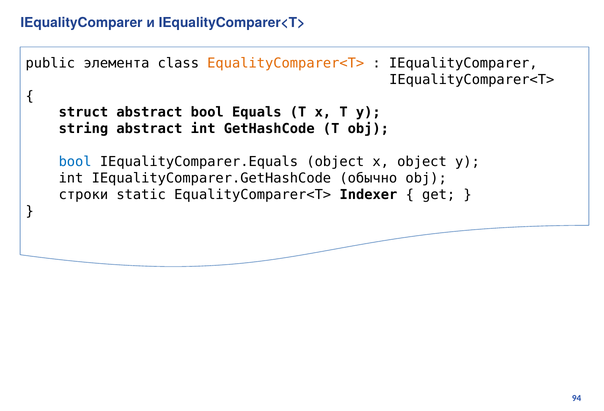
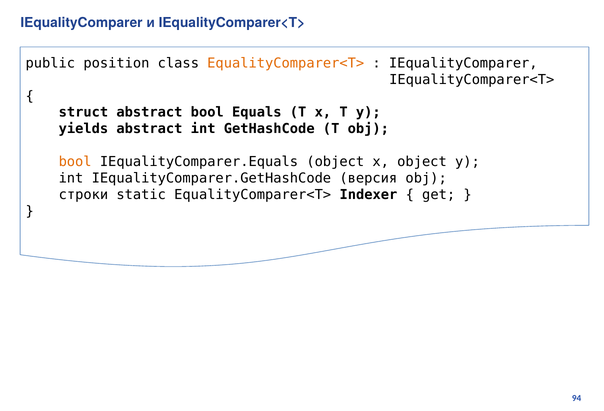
элемента: элемента -> position (116, 63)
string: string -> yields (83, 129)
bool colour: blue -> orange (75, 162)
обычно: обычно -> версия (368, 179)
